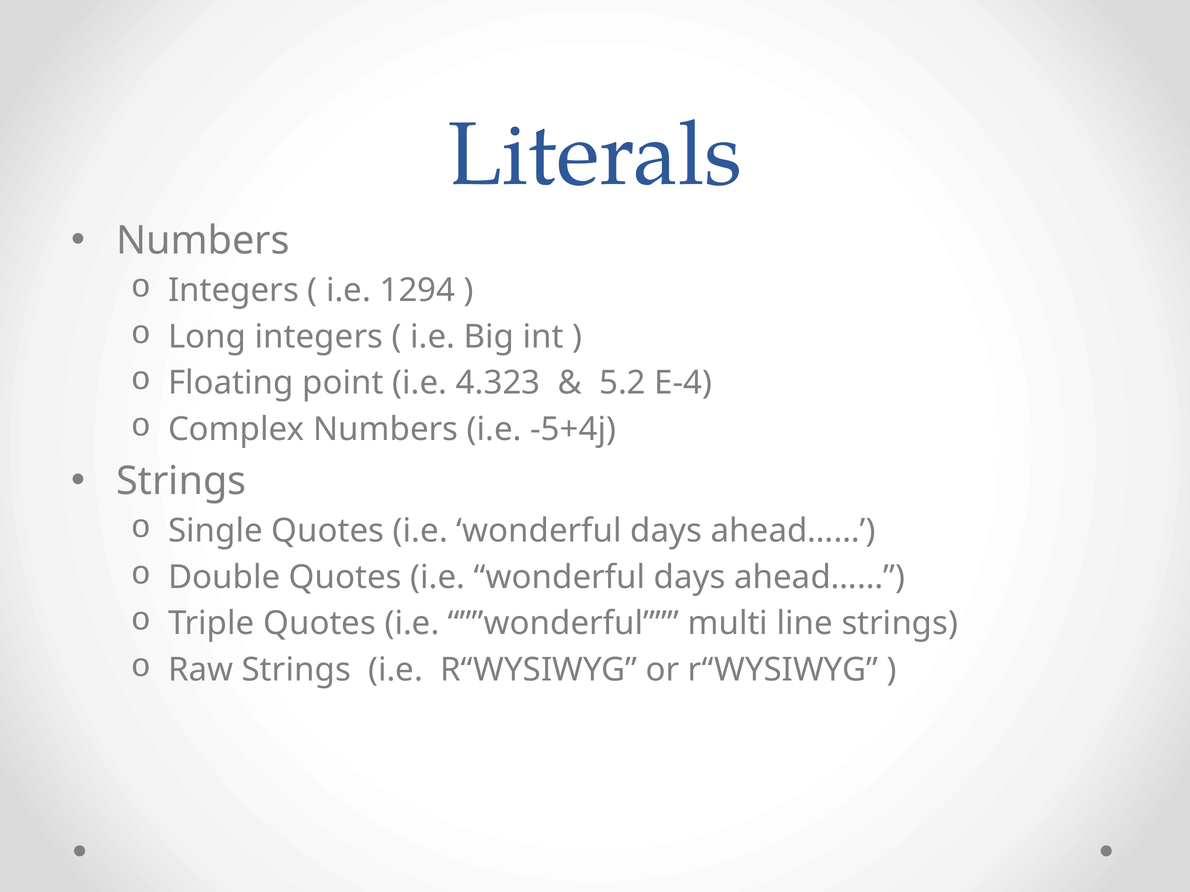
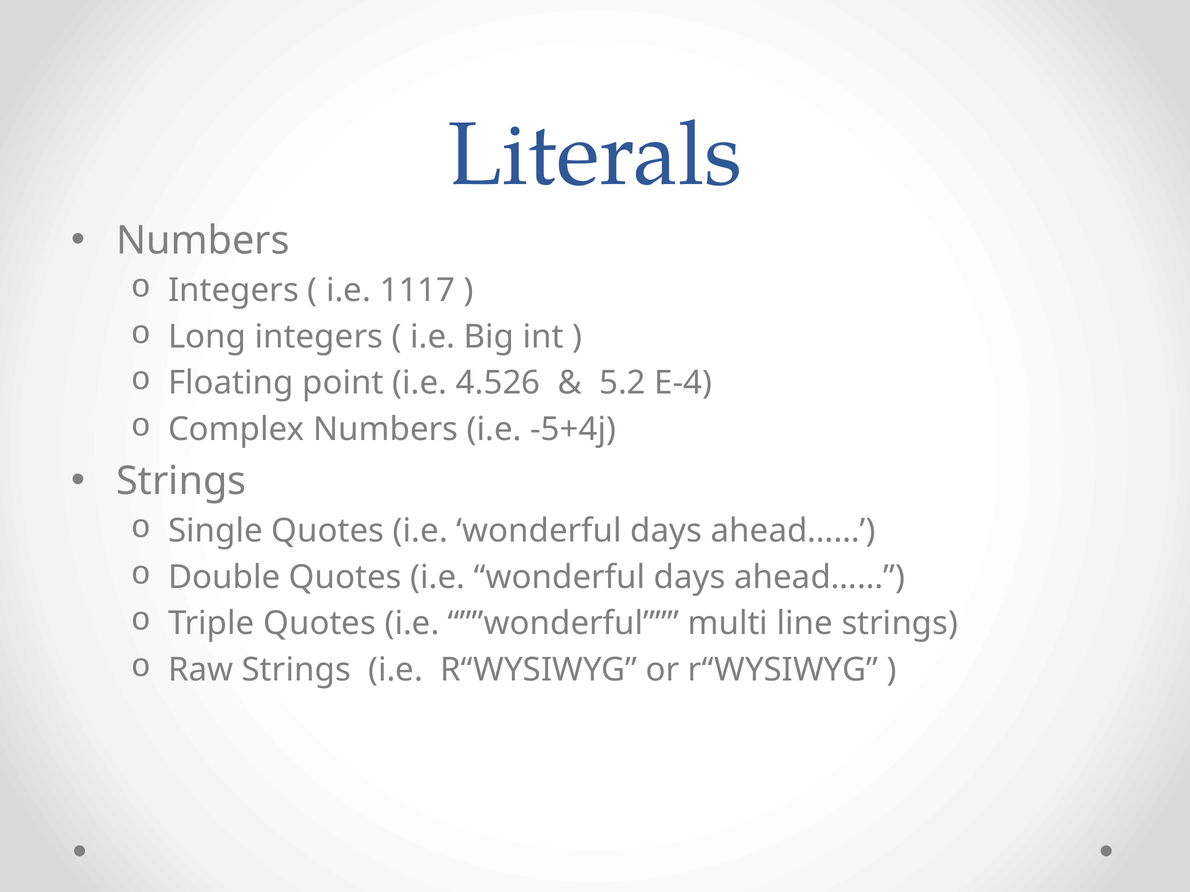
1294: 1294 -> 1117 (417, 291)
4.323: 4.323 -> 4.526 (498, 383)
